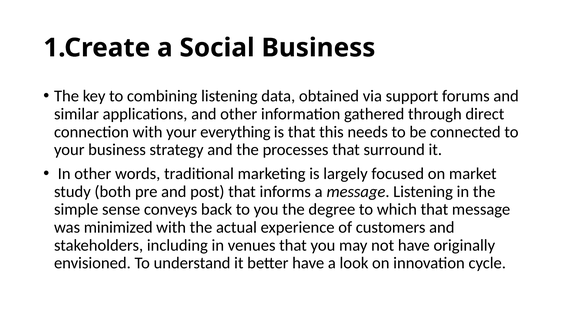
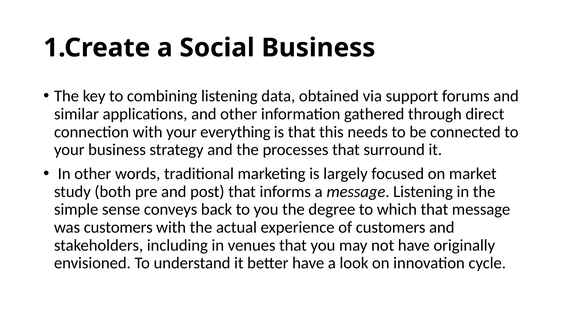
was minimized: minimized -> customers (118, 227)
